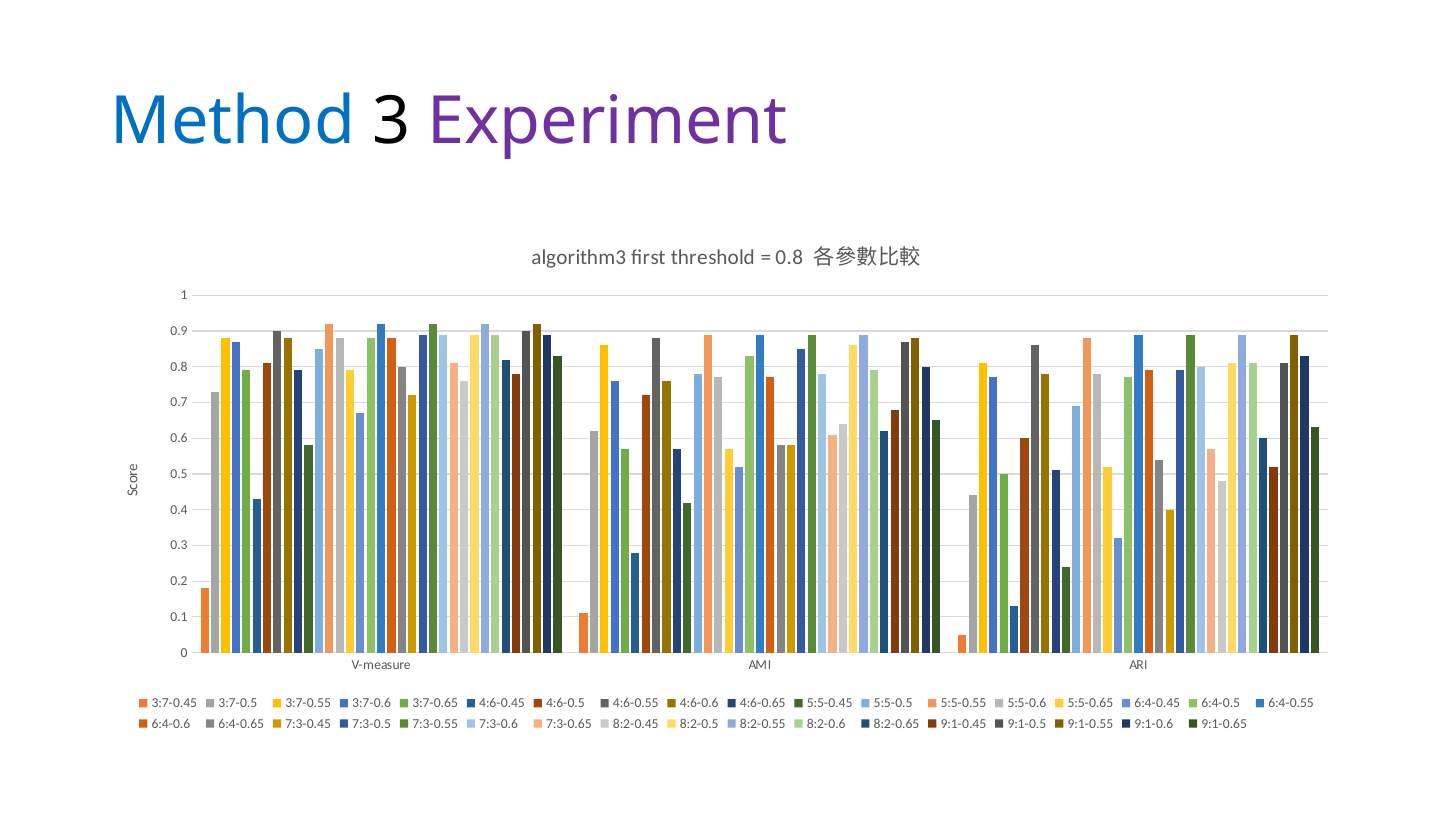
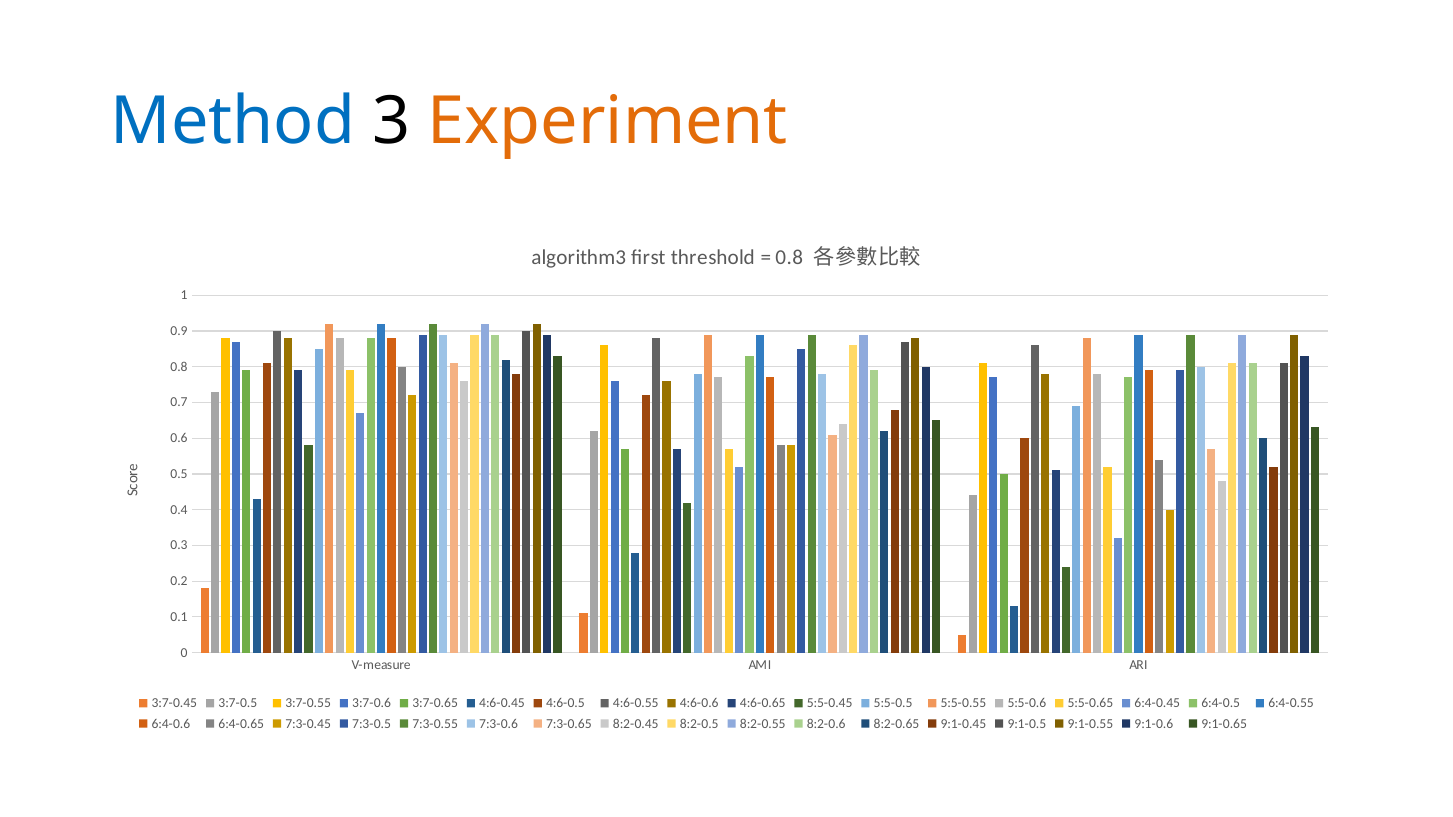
Experiment colour: purple -> orange (608, 122)
